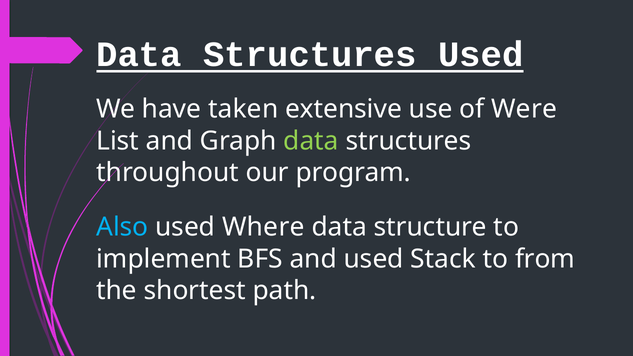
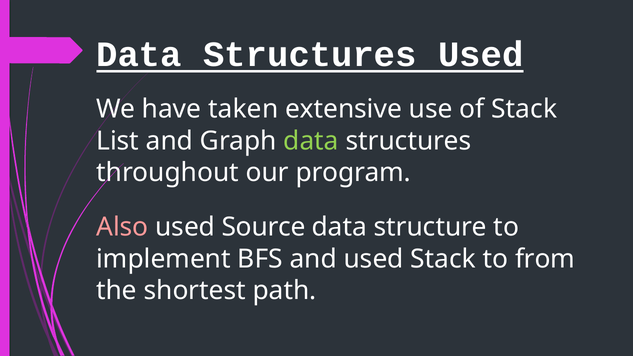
of Were: Were -> Stack (524, 109)
Also colour: light blue -> pink (122, 227)
Where: Where -> Source (264, 227)
